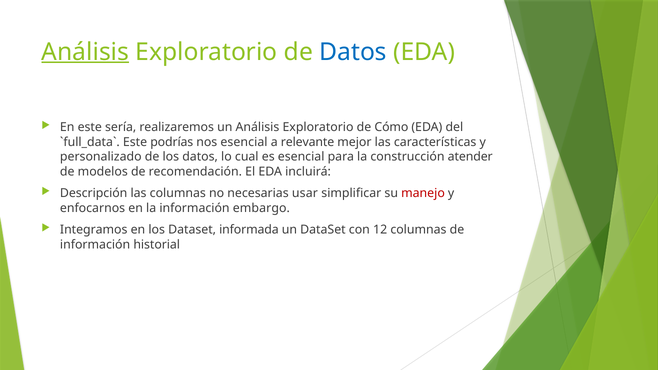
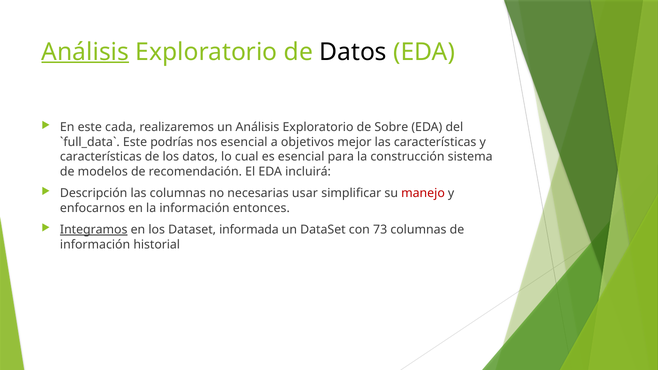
Datos colour: blue -> black (353, 52)
sería: sería -> cada (121, 127)
Cómo: Cómo -> Sobre (391, 127)
relevante: relevante -> objetivos (307, 142)
personalizado: personalizado -> características (101, 157)
atender: atender -> sistema (470, 157)
embargo: embargo -> entonces (261, 208)
Integramos underline: none -> present (94, 230)
12: 12 -> 73 (380, 230)
